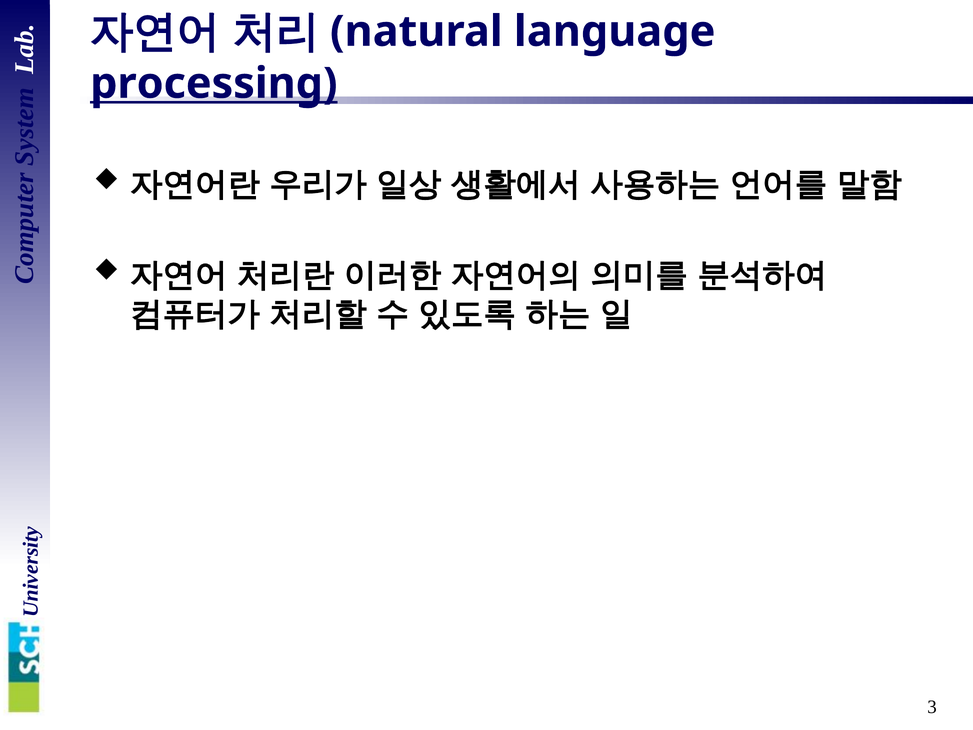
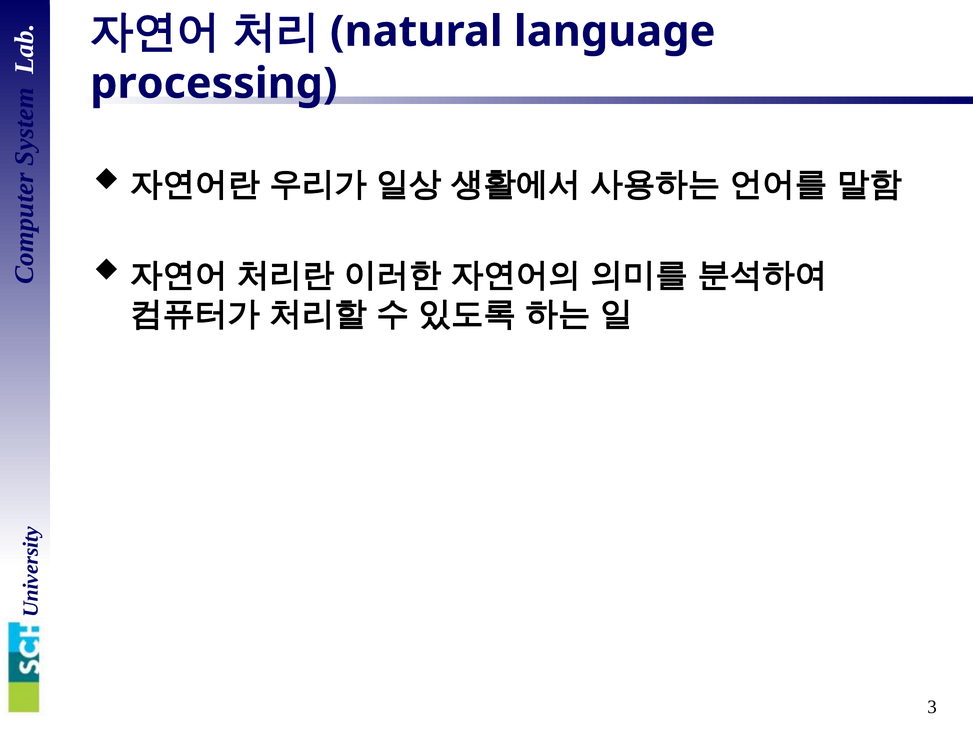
processing underline: present -> none (214, 83)
